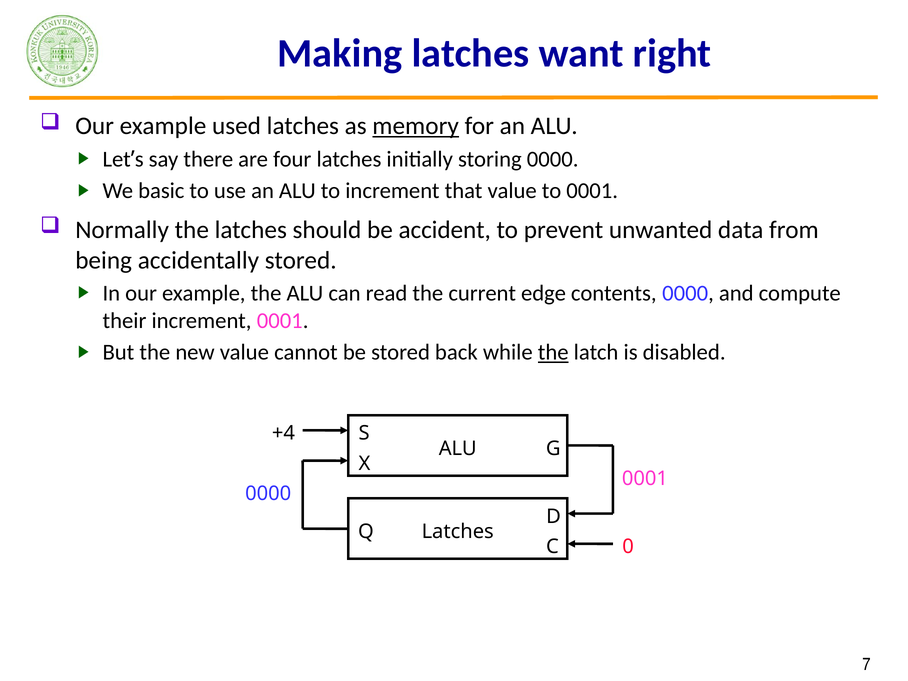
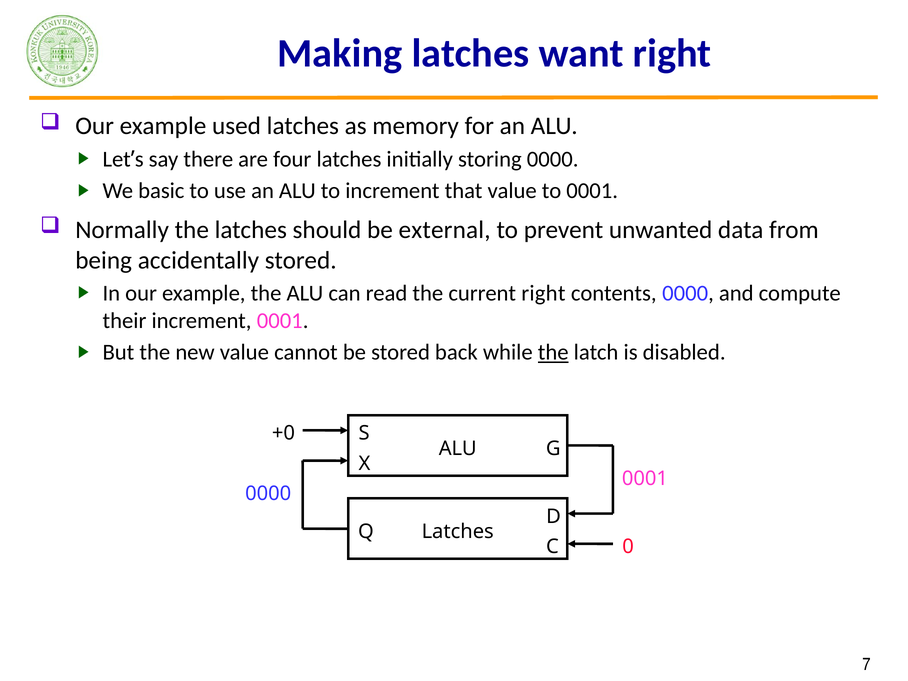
memory underline: present -> none (416, 126)
accident: accident -> external (445, 230)
current edge: edge -> right (543, 293)
+4: +4 -> +0 (283, 433)
